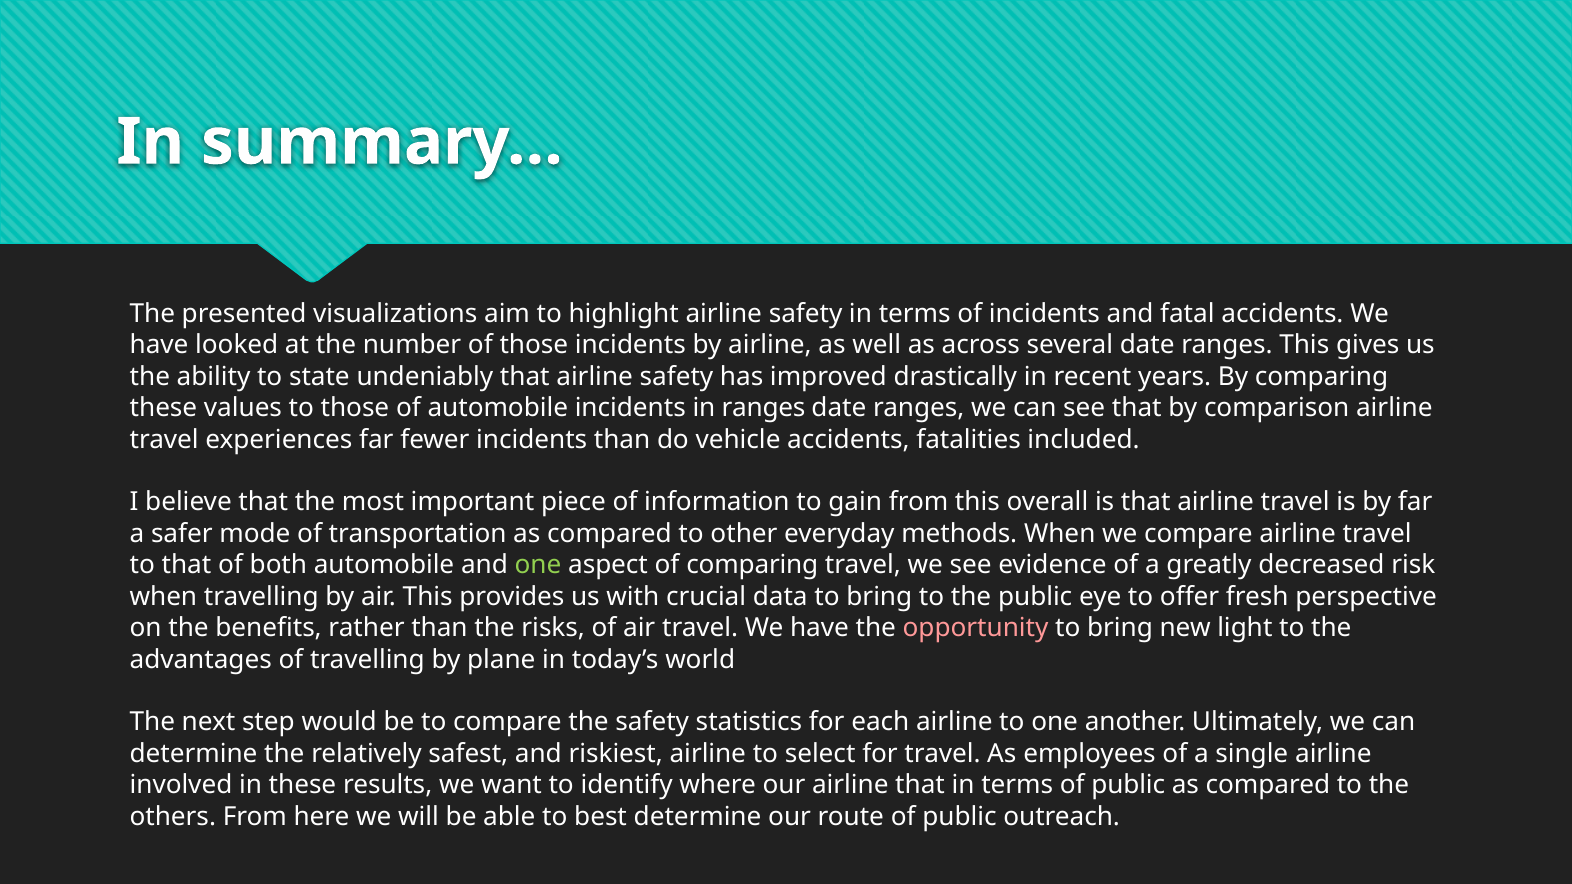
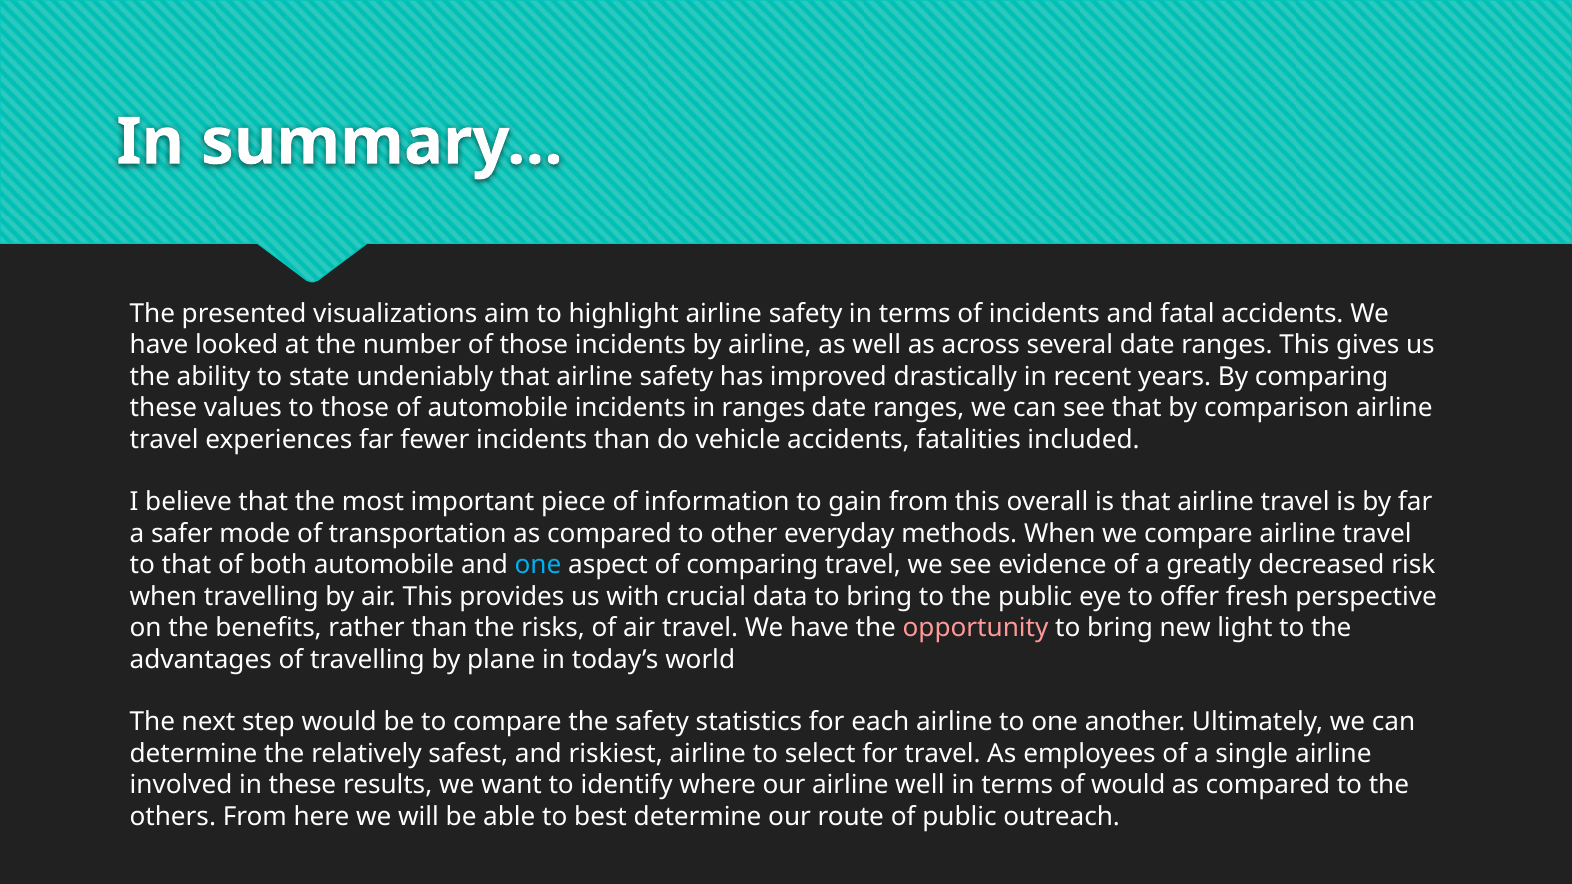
one colour: light green -> light blue (538, 565)
airline that: that -> well (920, 785)
terms of public: public -> would (1128, 785)
